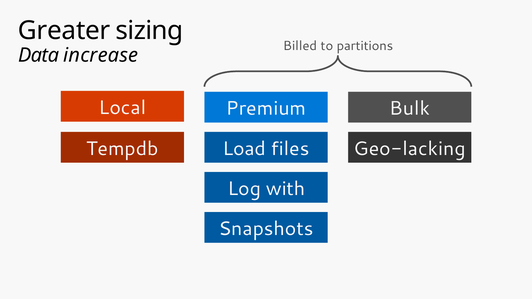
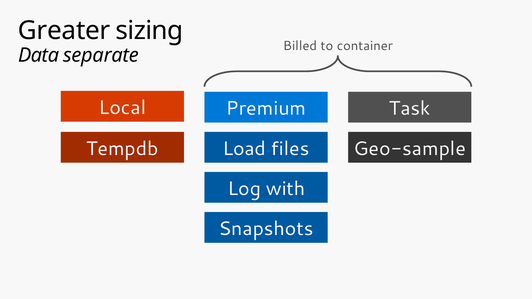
partitions: partitions -> container (365, 46)
increase: increase -> separate (101, 55)
Bulk: Bulk -> Task (410, 109)
Geo-lacking: Geo-lacking -> Geo-sample (410, 149)
